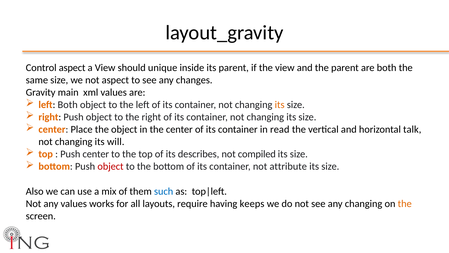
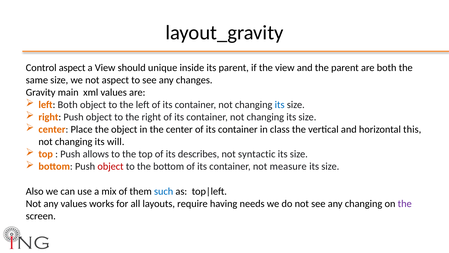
its colour: orange -> blue (280, 105)
read: read -> class (280, 129)
talk: talk -> this (412, 129)
Push center: center -> allows (96, 154)
compiled: compiled -> syntactic (257, 154)
attribute: attribute -> measure (288, 166)
keeps: keeps -> needs (252, 203)
the colour: orange -> purple (405, 203)
